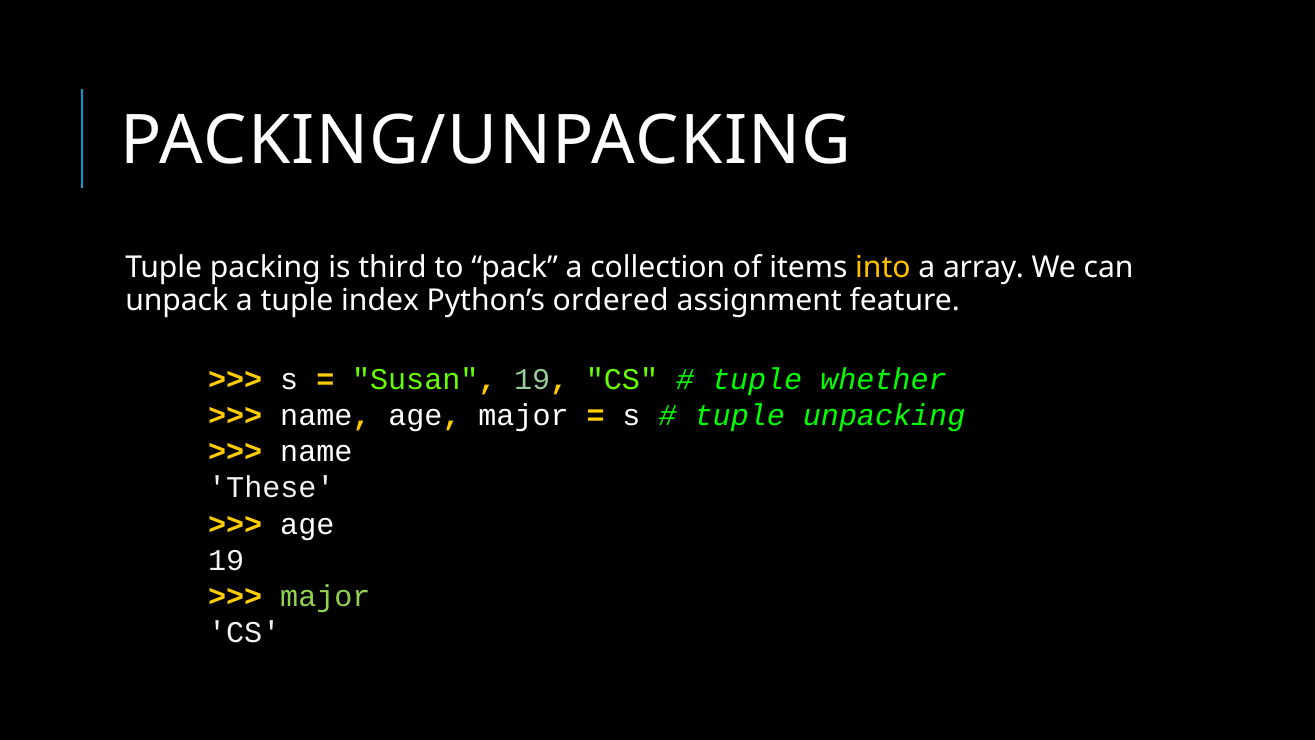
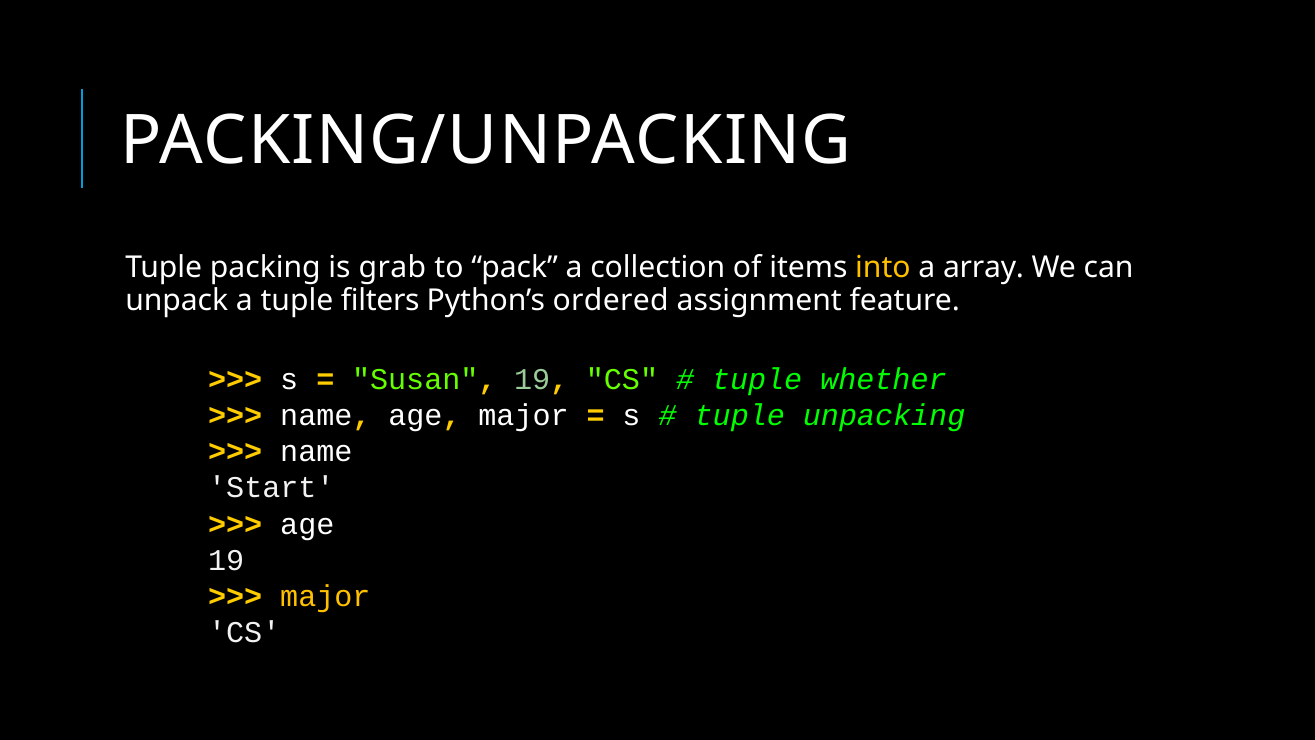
third: third -> grab (392, 268)
index: index -> filters (380, 300)
These: These -> Start (271, 488)
major colour: light green -> yellow (325, 596)
